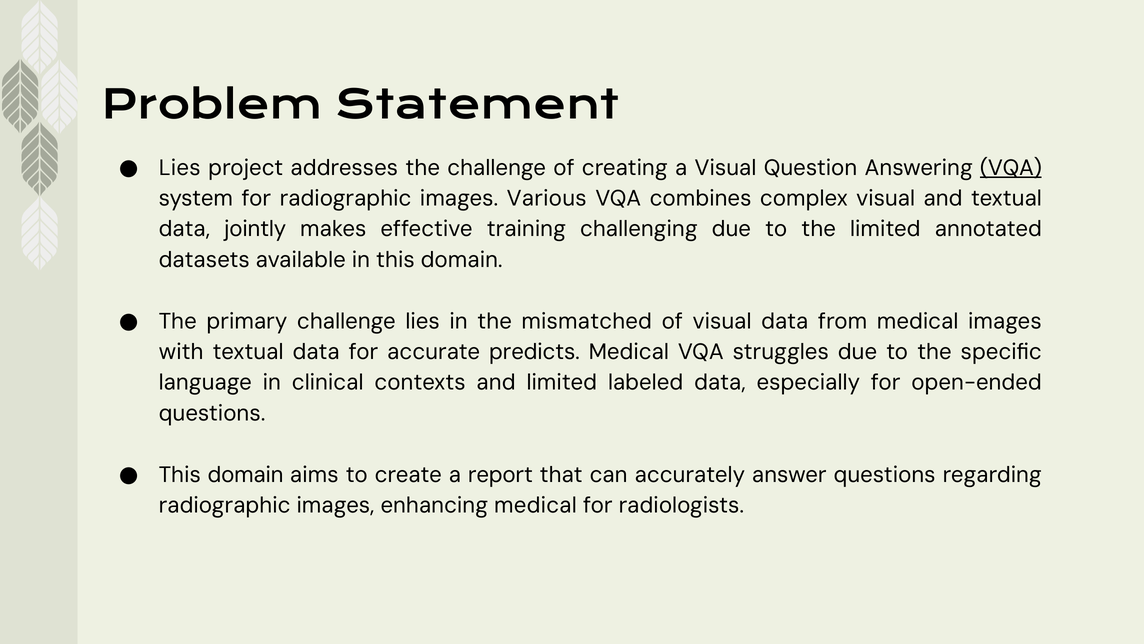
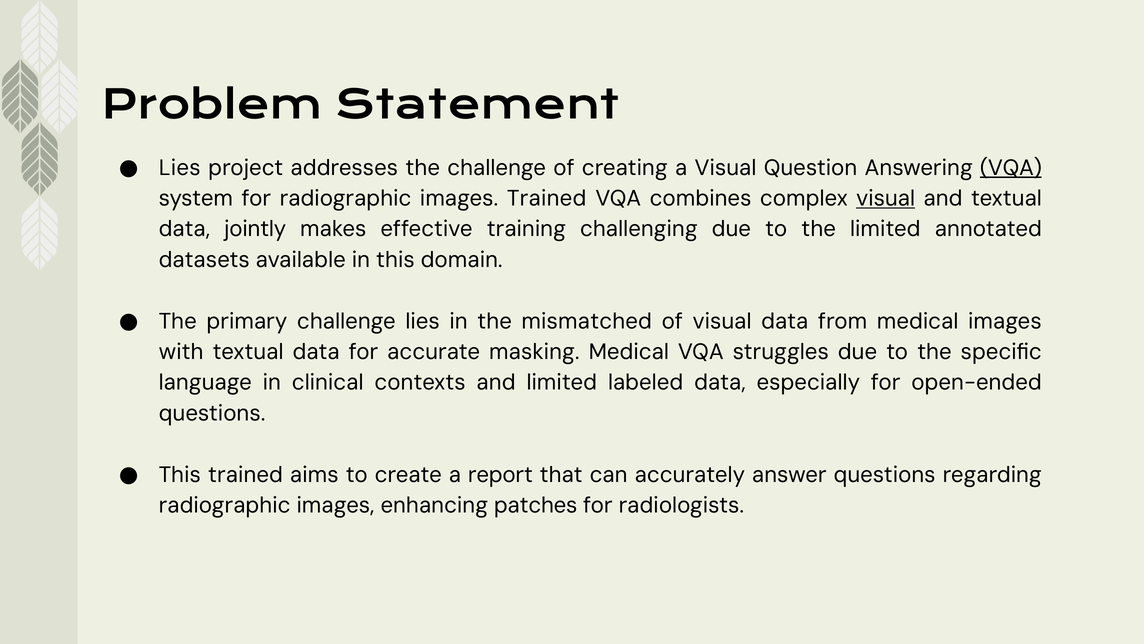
images Various: Various -> Trained (547, 198)
visual underline: none -> present (886, 198)
predicts: predicts -> masking (534, 352)
domain: domain -> trained (245, 474)
enhancing medical: medical -> patches (536, 505)
